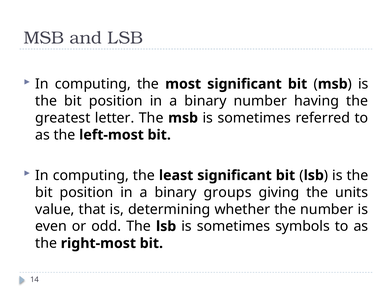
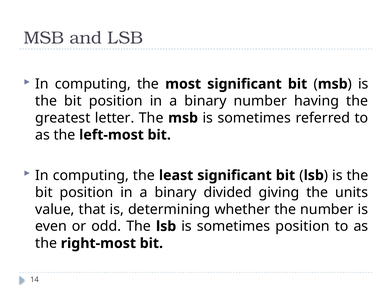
groups: groups -> divided (228, 192)
sometimes symbols: symbols -> position (302, 226)
